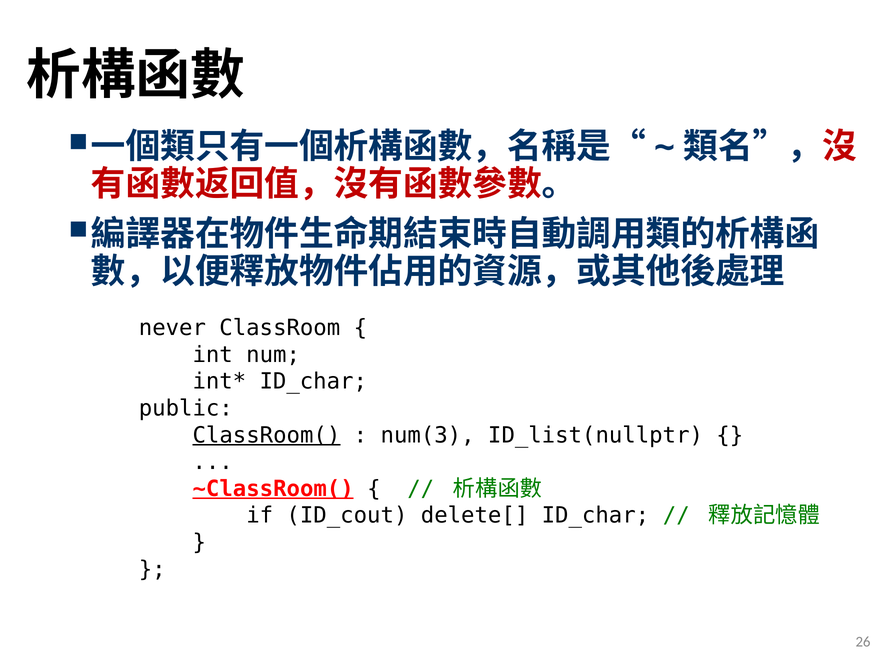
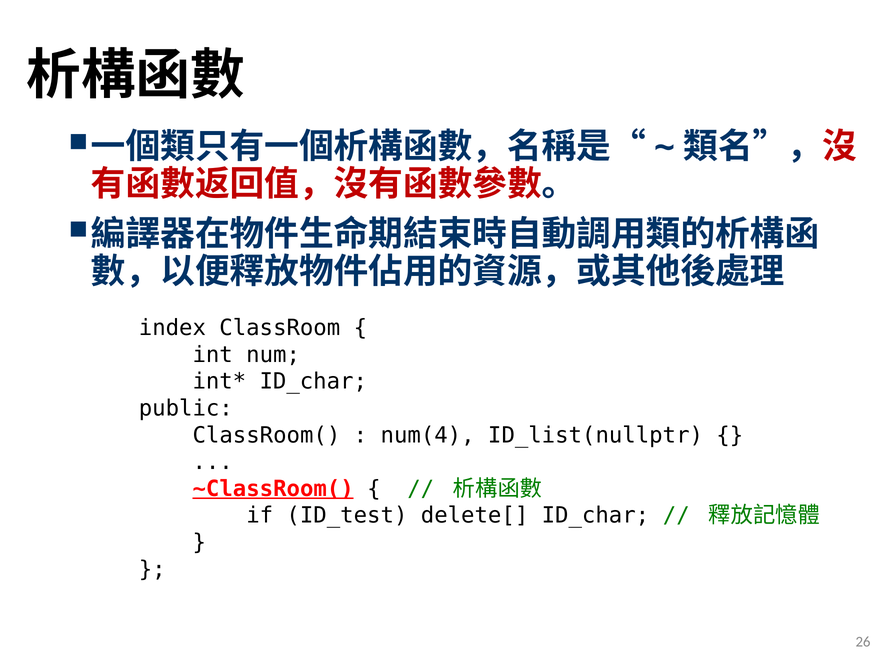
never: never -> index (172, 328)
ClassRoom( underline: present -> none (266, 435)
num(3: num(3 -> num(4 (428, 435)
ID_cout: ID_cout -> ID_test (347, 515)
